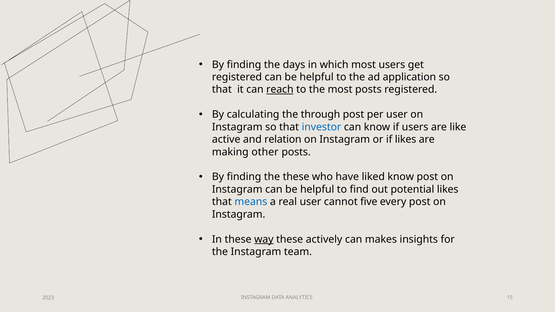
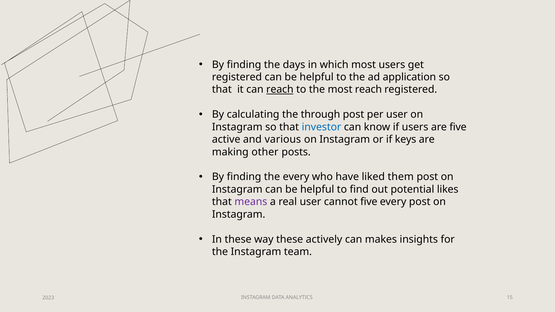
most posts: posts -> reach (368, 90)
are like: like -> five (458, 127)
relation: relation -> various (283, 140)
if likes: likes -> keys (406, 140)
the these: these -> every (296, 177)
liked know: know -> them (401, 177)
means colour: blue -> purple (251, 202)
way underline: present -> none (264, 239)
